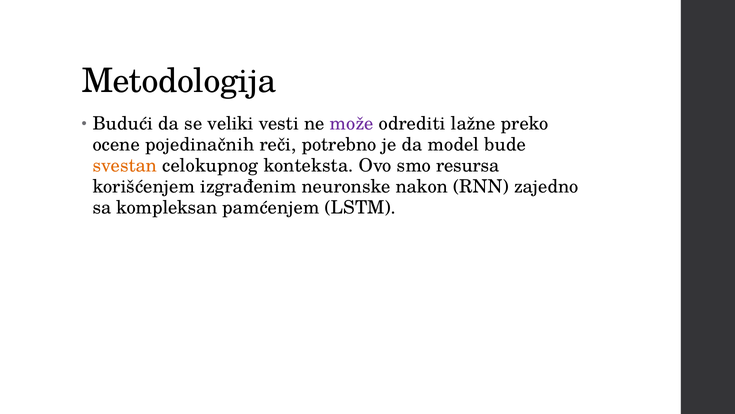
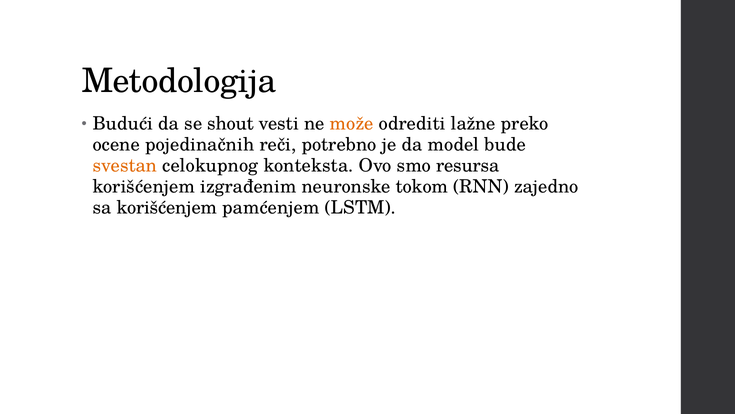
veliki: veliki -> shout (231, 124)
može colour: purple -> orange (352, 124)
nakon: nakon -> tokom (422, 187)
sa kompleksan: kompleksan -> korišćenjem (167, 207)
